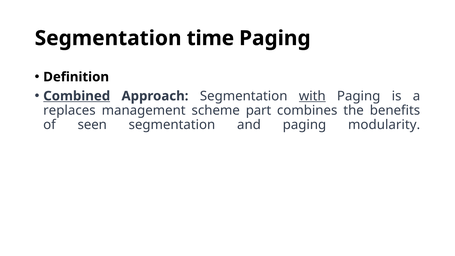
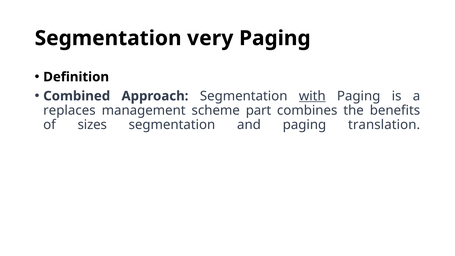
time: time -> very (210, 38)
Combined underline: present -> none (77, 96)
seen: seen -> sizes (92, 125)
modularity: modularity -> translation (384, 125)
